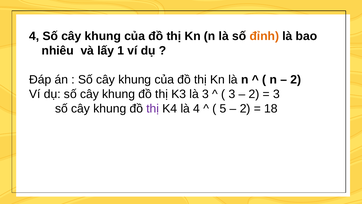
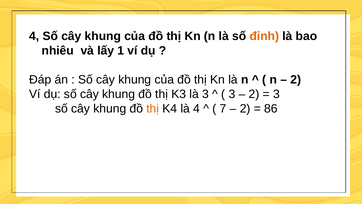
thị colour: purple -> orange (153, 109)
5: 5 -> 7 (223, 109)
18: 18 -> 86 (271, 109)
